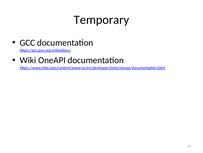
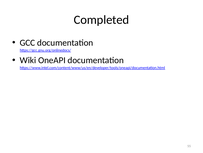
Temporary: Temporary -> Completed (101, 20)
